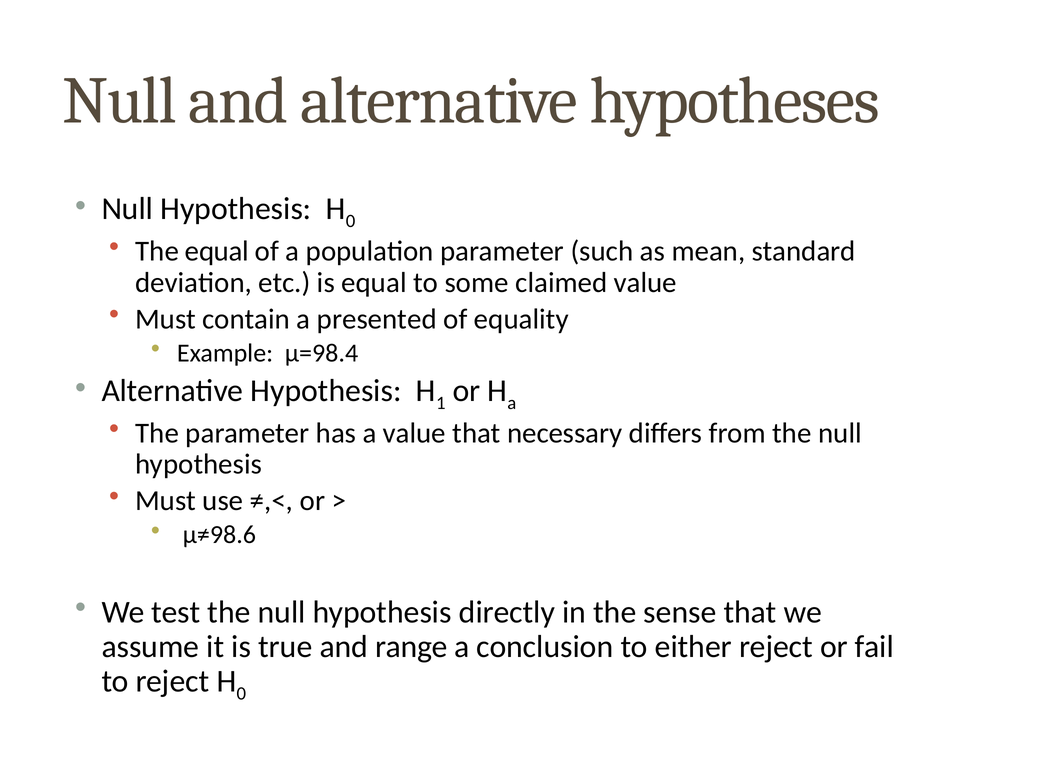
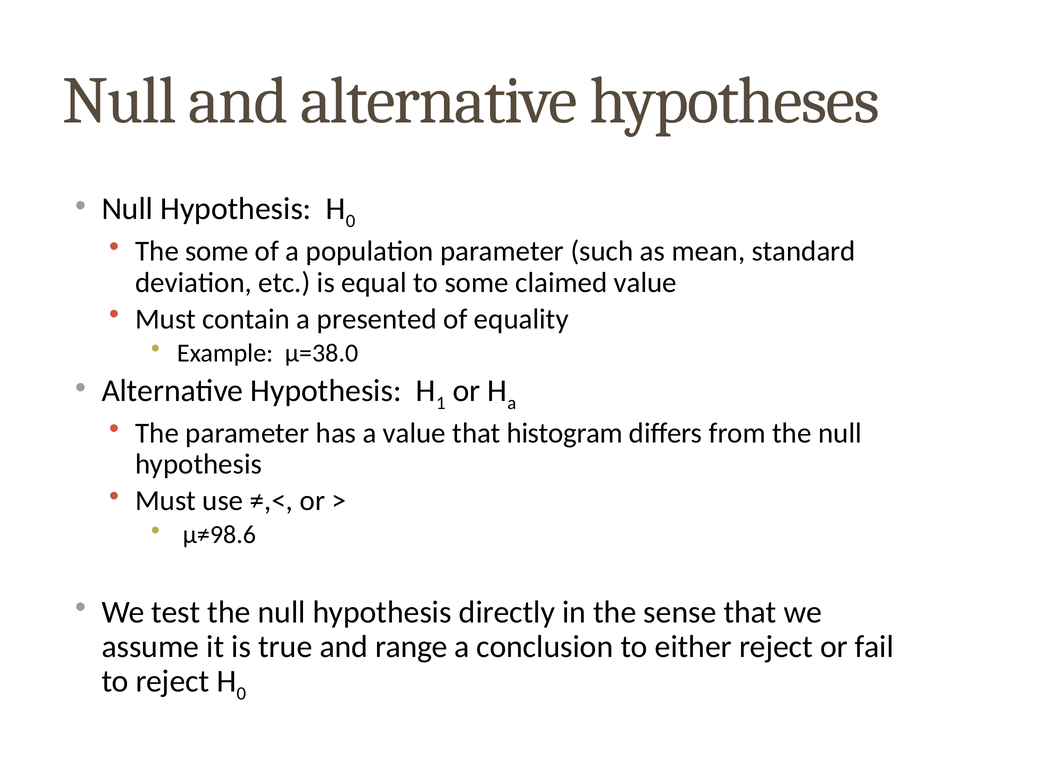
The equal: equal -> some (217, 251)
µ=98.4: µ=98.4 -> µ=38.0 (321, 353)
necessary: necessary -> histogram (565, 433)
